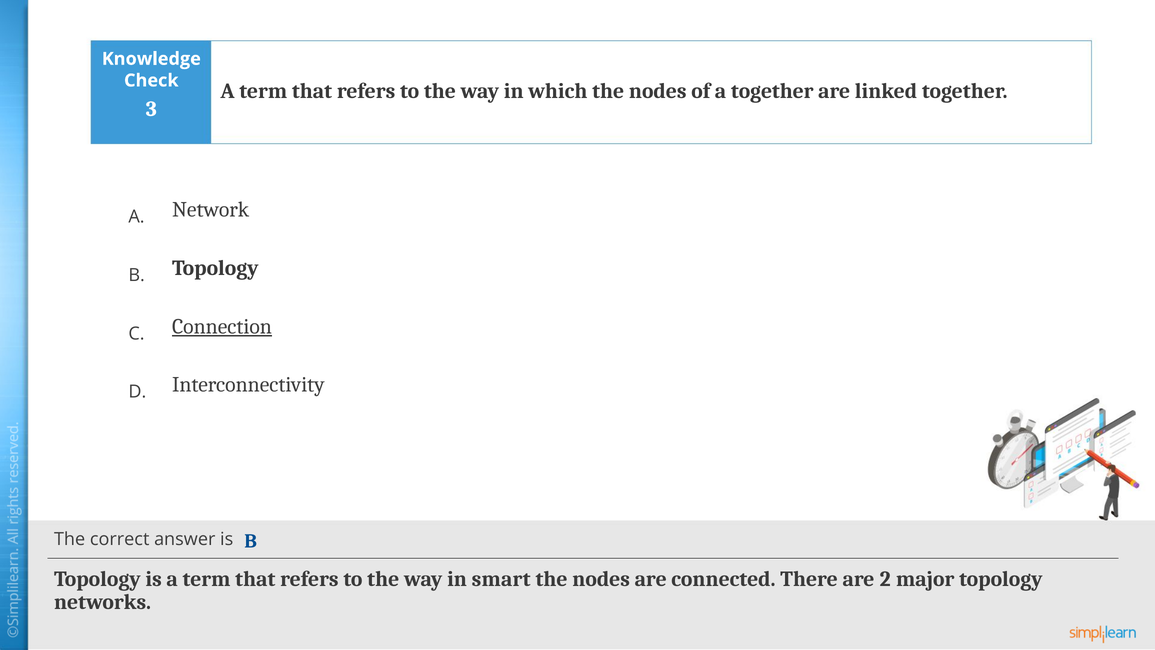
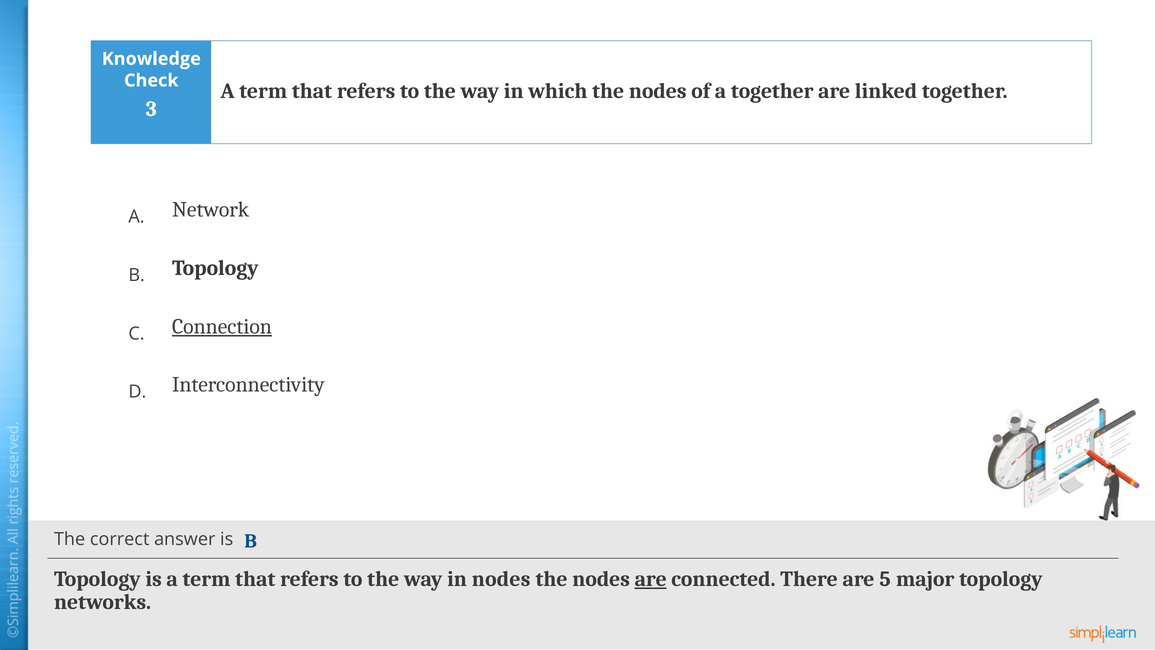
in smart: smart -> nodes (501, 579)
are underline: none -> present (651, 579)
2: 2 -> 5 (885, 579)
